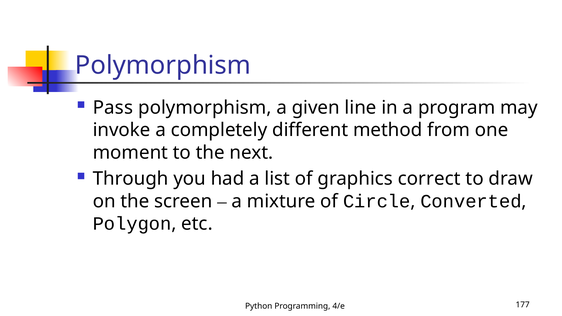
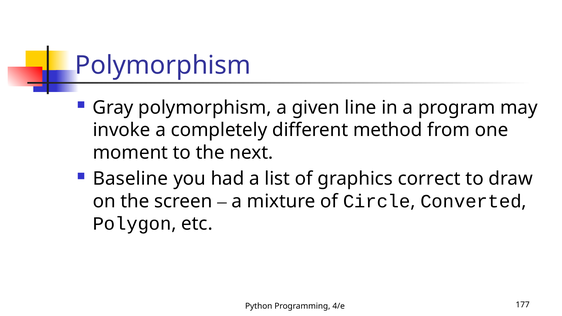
Pass: Pass -> Gray (113, 108)
Through: Through -> Baseline (131, 179)
